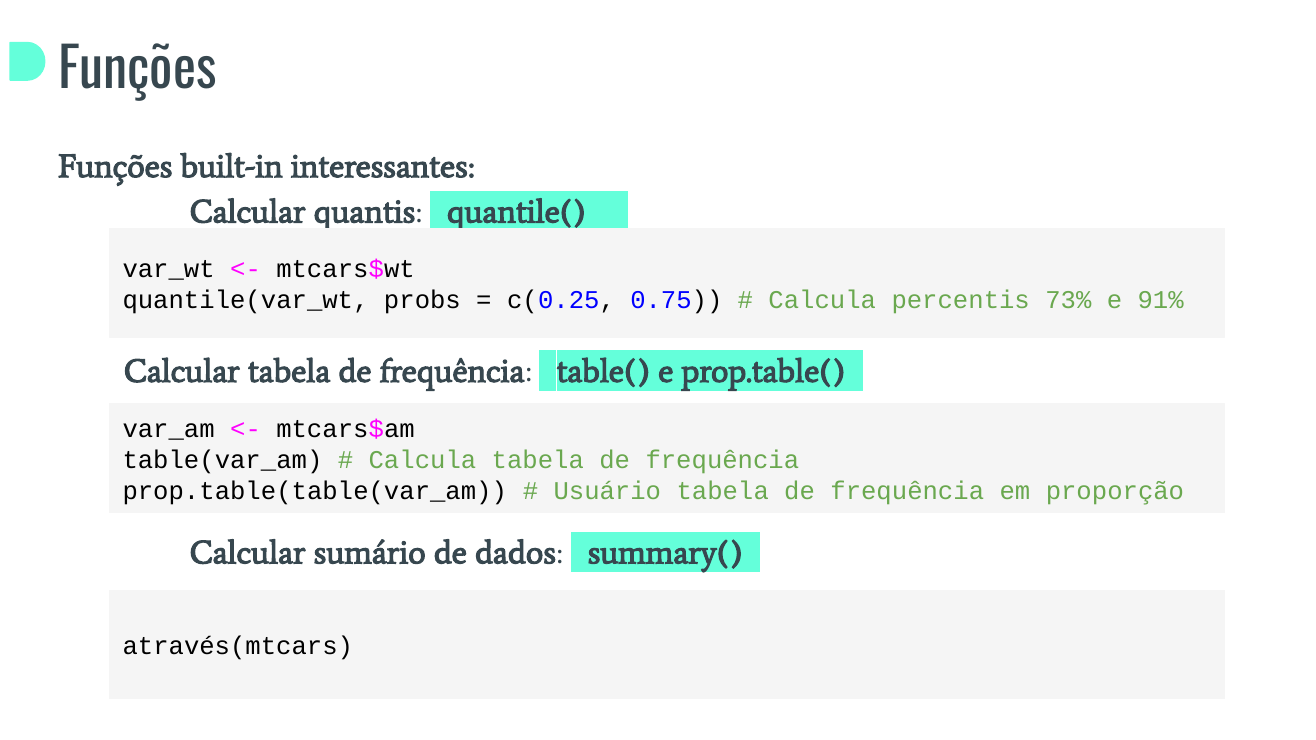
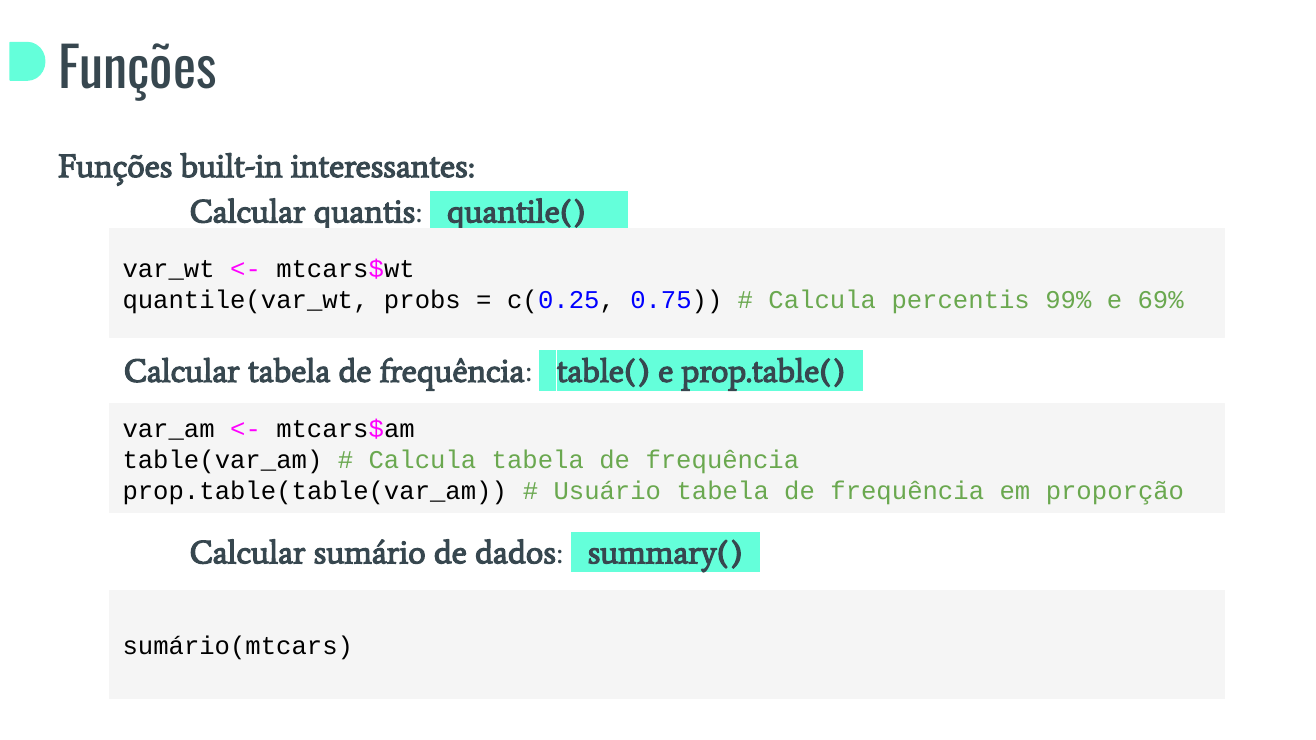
73%: 73% -> 99% (1068, 300)
91%: 91% -> 69% (1161, 300)
através(mtcars: através(mtcars -> sumário(mtcars (238, 647)
